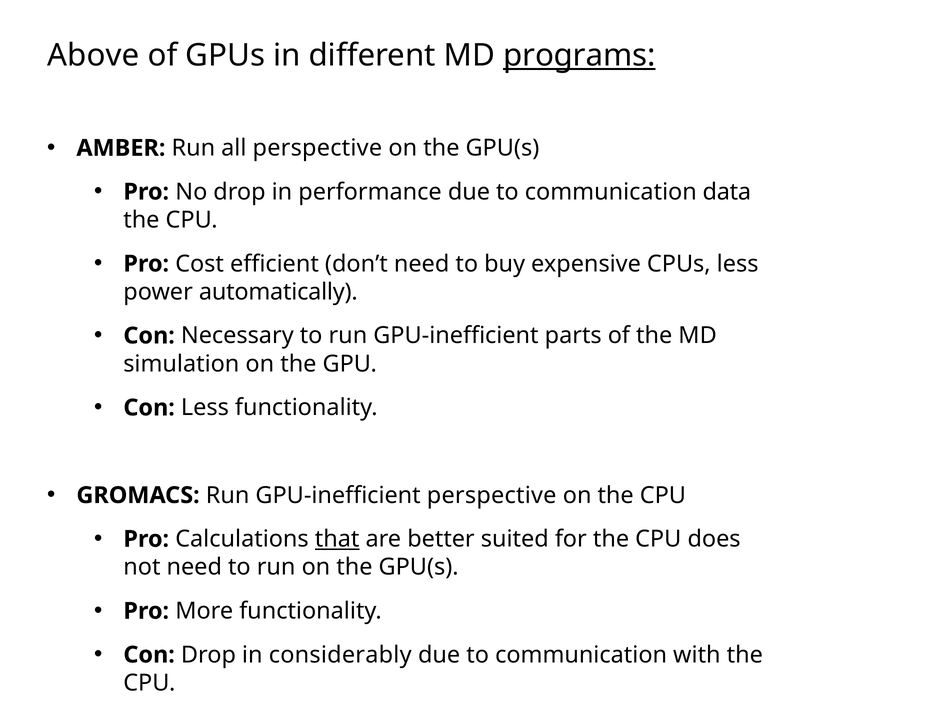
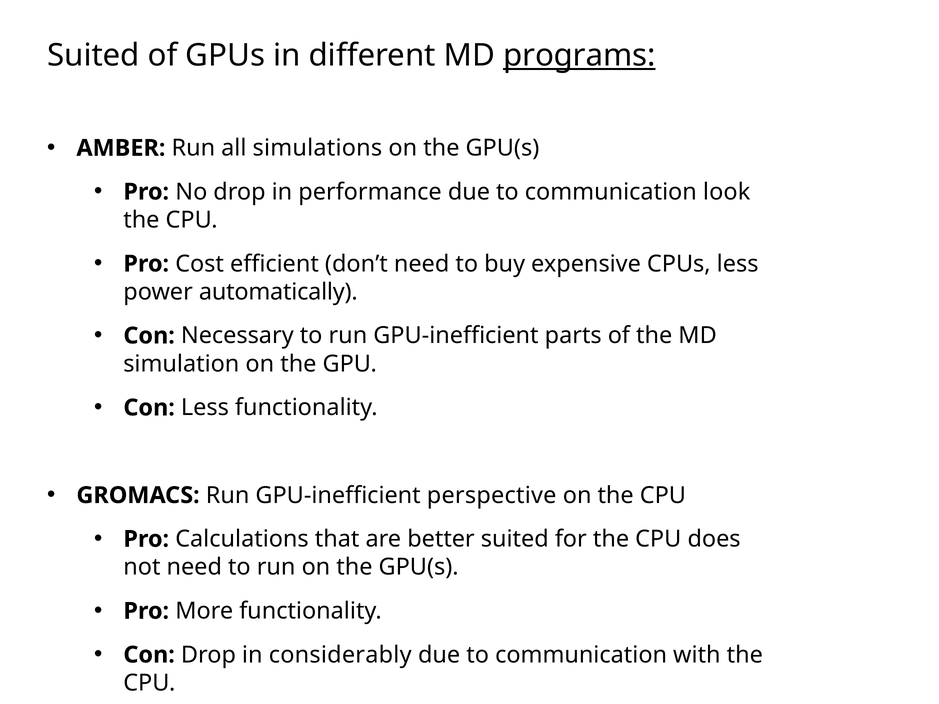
Above: Above -> Suited (93, 56)
all perspective: perspective -> simulations (317, 148)
data: data -> look (727, 192)
that underline: present -> none (337, 539)
